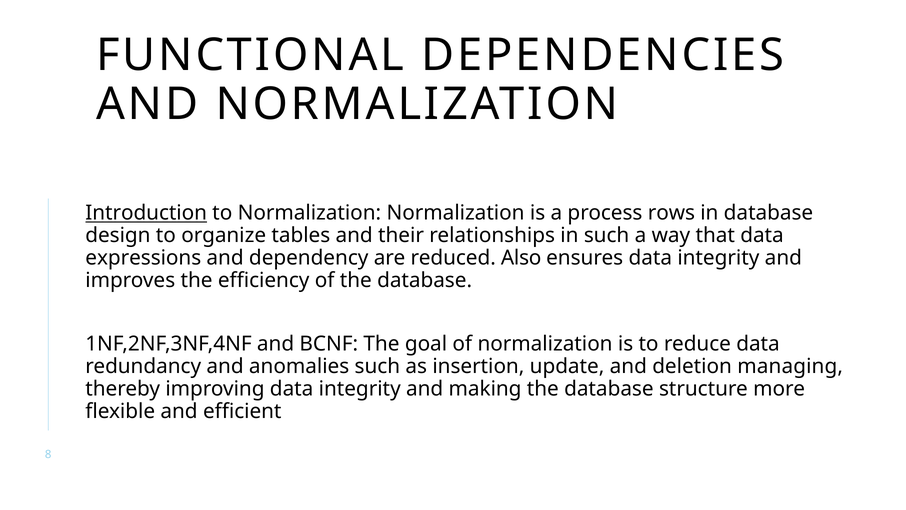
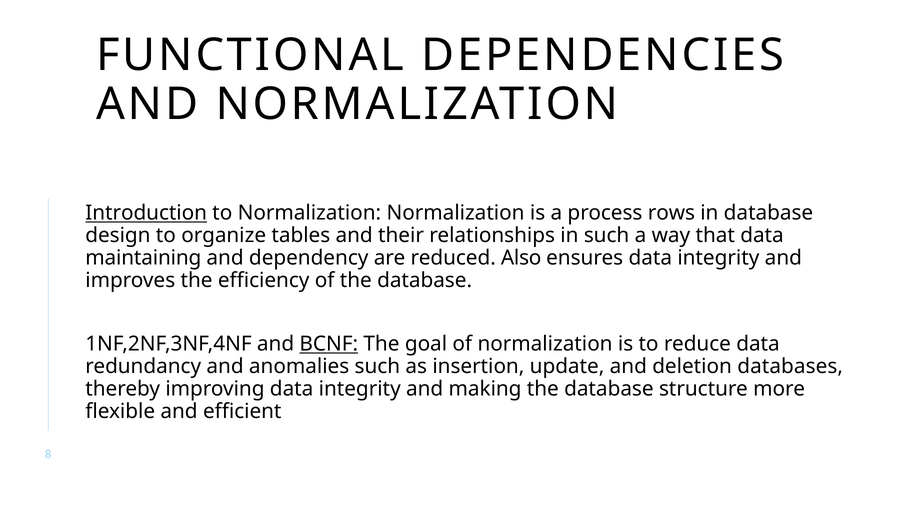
expressions: expressions -> maintaining (143, 258)
BCNF underline: none -> present (329, 344)
managing: managing -> databases (790, 366)
